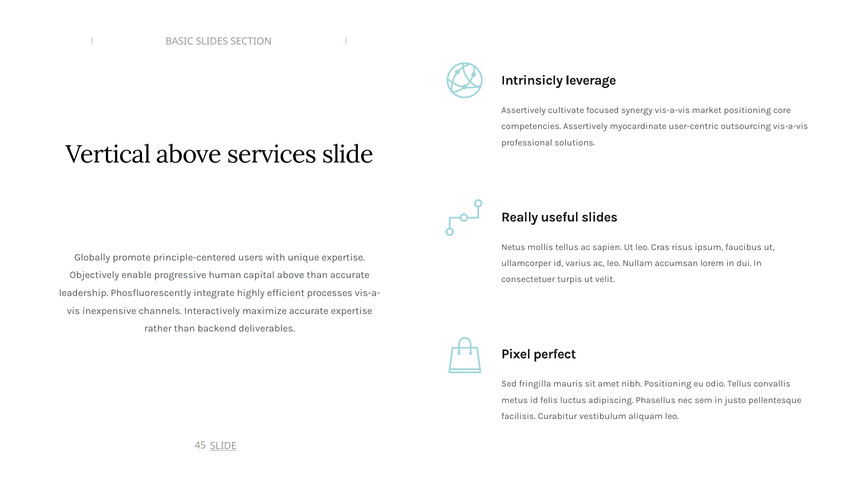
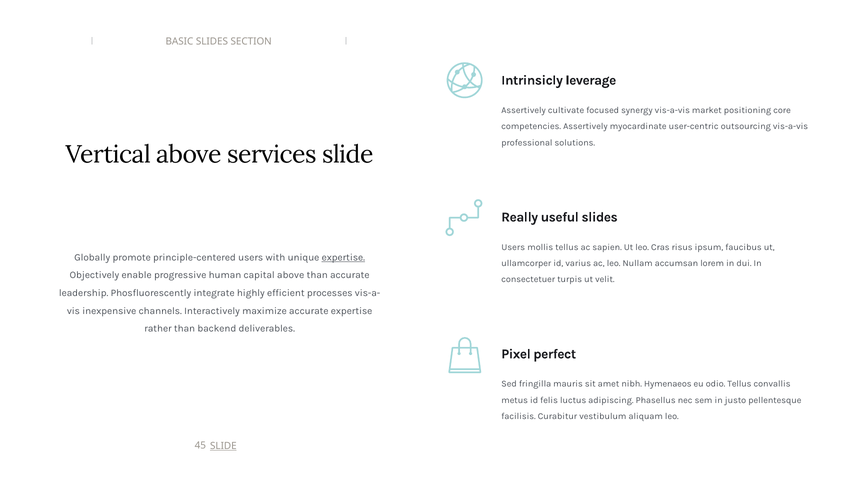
Netus: Netus -> Users (513, 247)
expertise underline: none -> present (343, 257)
nibh Positioning: Positioning -> Hymenaeos (668, 384)
